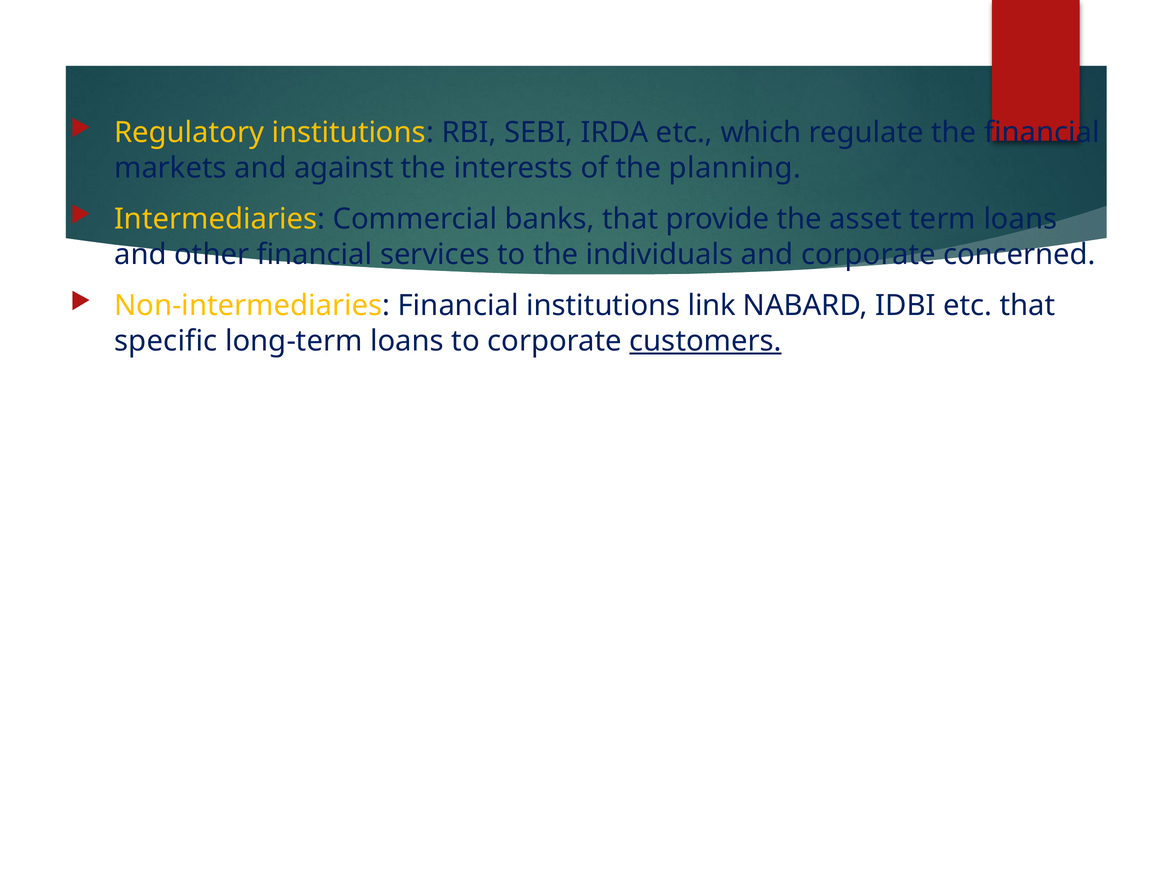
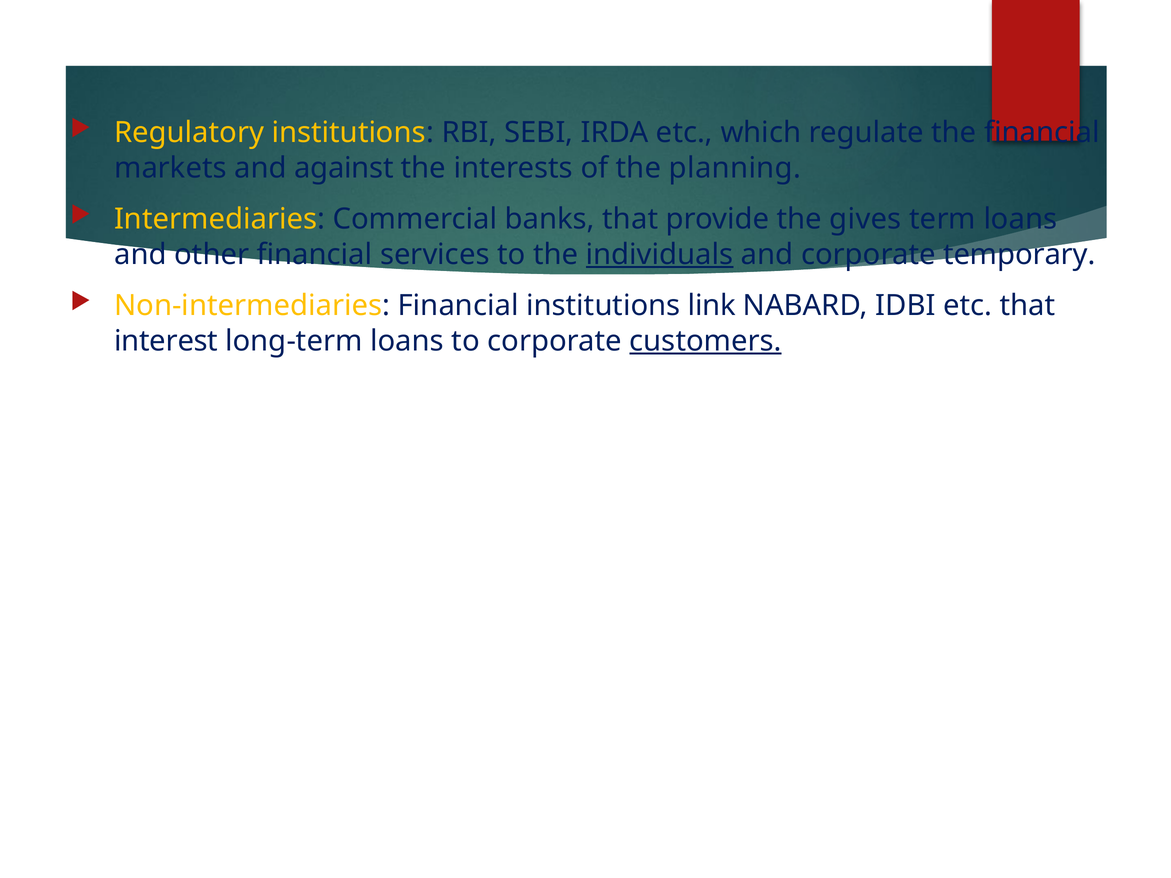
asset: asset -> gives (865, 219)
individuals underline: none -> present (660, 254)
concerned: concerned -> temporary (1019, 254)
specific: specific -> interest (166, 341)
